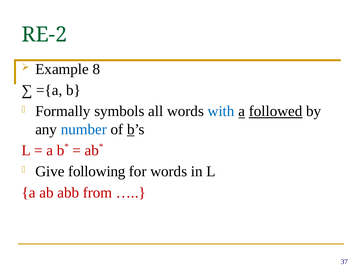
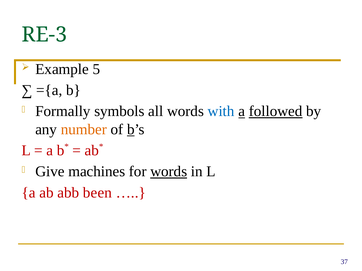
RE-2: RE-2 -> RE-3 (44, 35)
8: 8 -> 5 (96, 69)
number colour: blue -> orange (84, 130)
following: following -> machines (97, 172)
words underline: none -> present (169, 172)
from: from -> been (97, 193)
